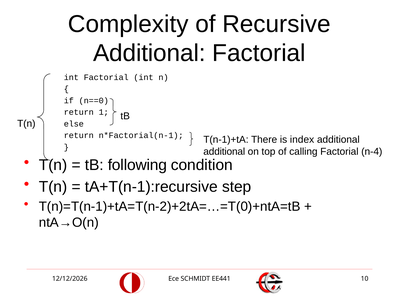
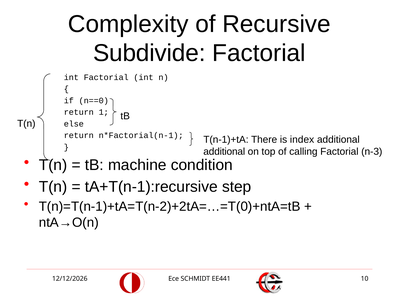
Additional: Additional -> Subdivide (149, 53)
n-4: n-4 -> n-3 (372, 152)
following: following -> machine (137, 165)
